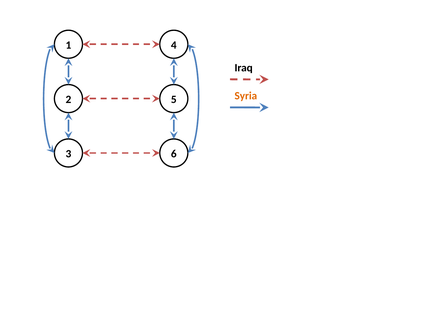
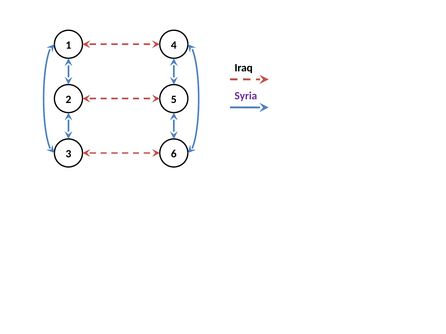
Syria colour: orange -> purple (246, 96)
